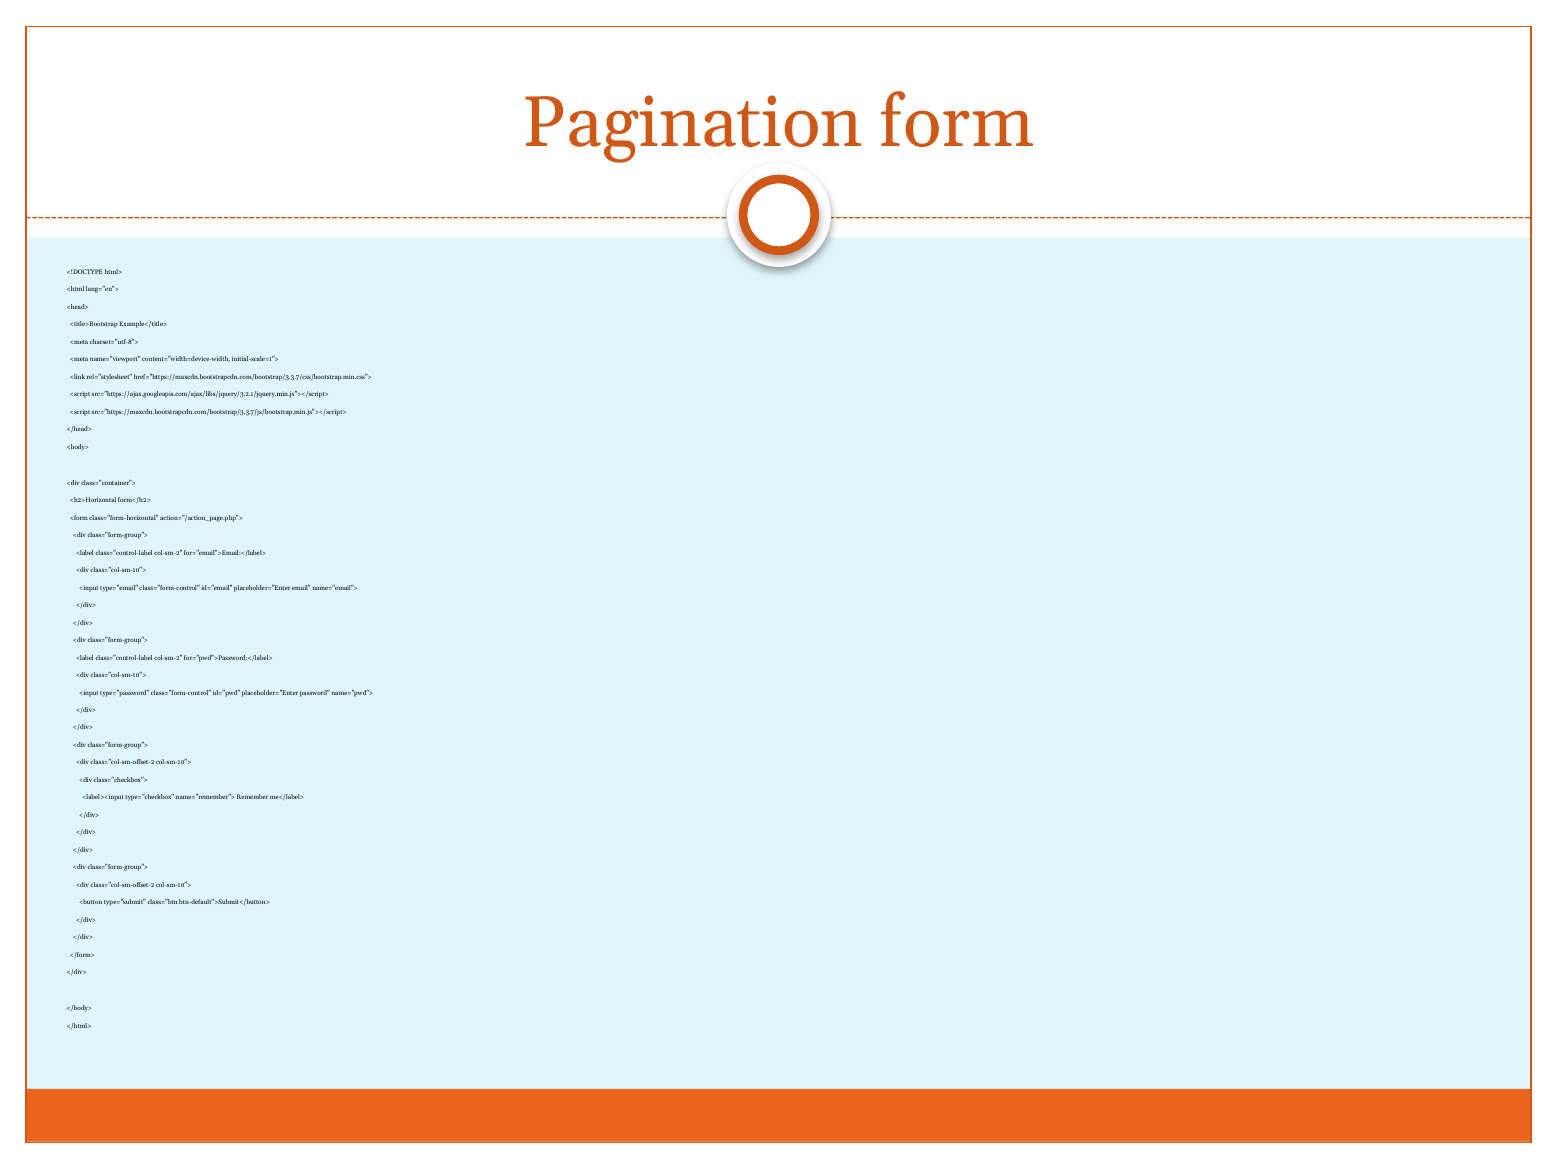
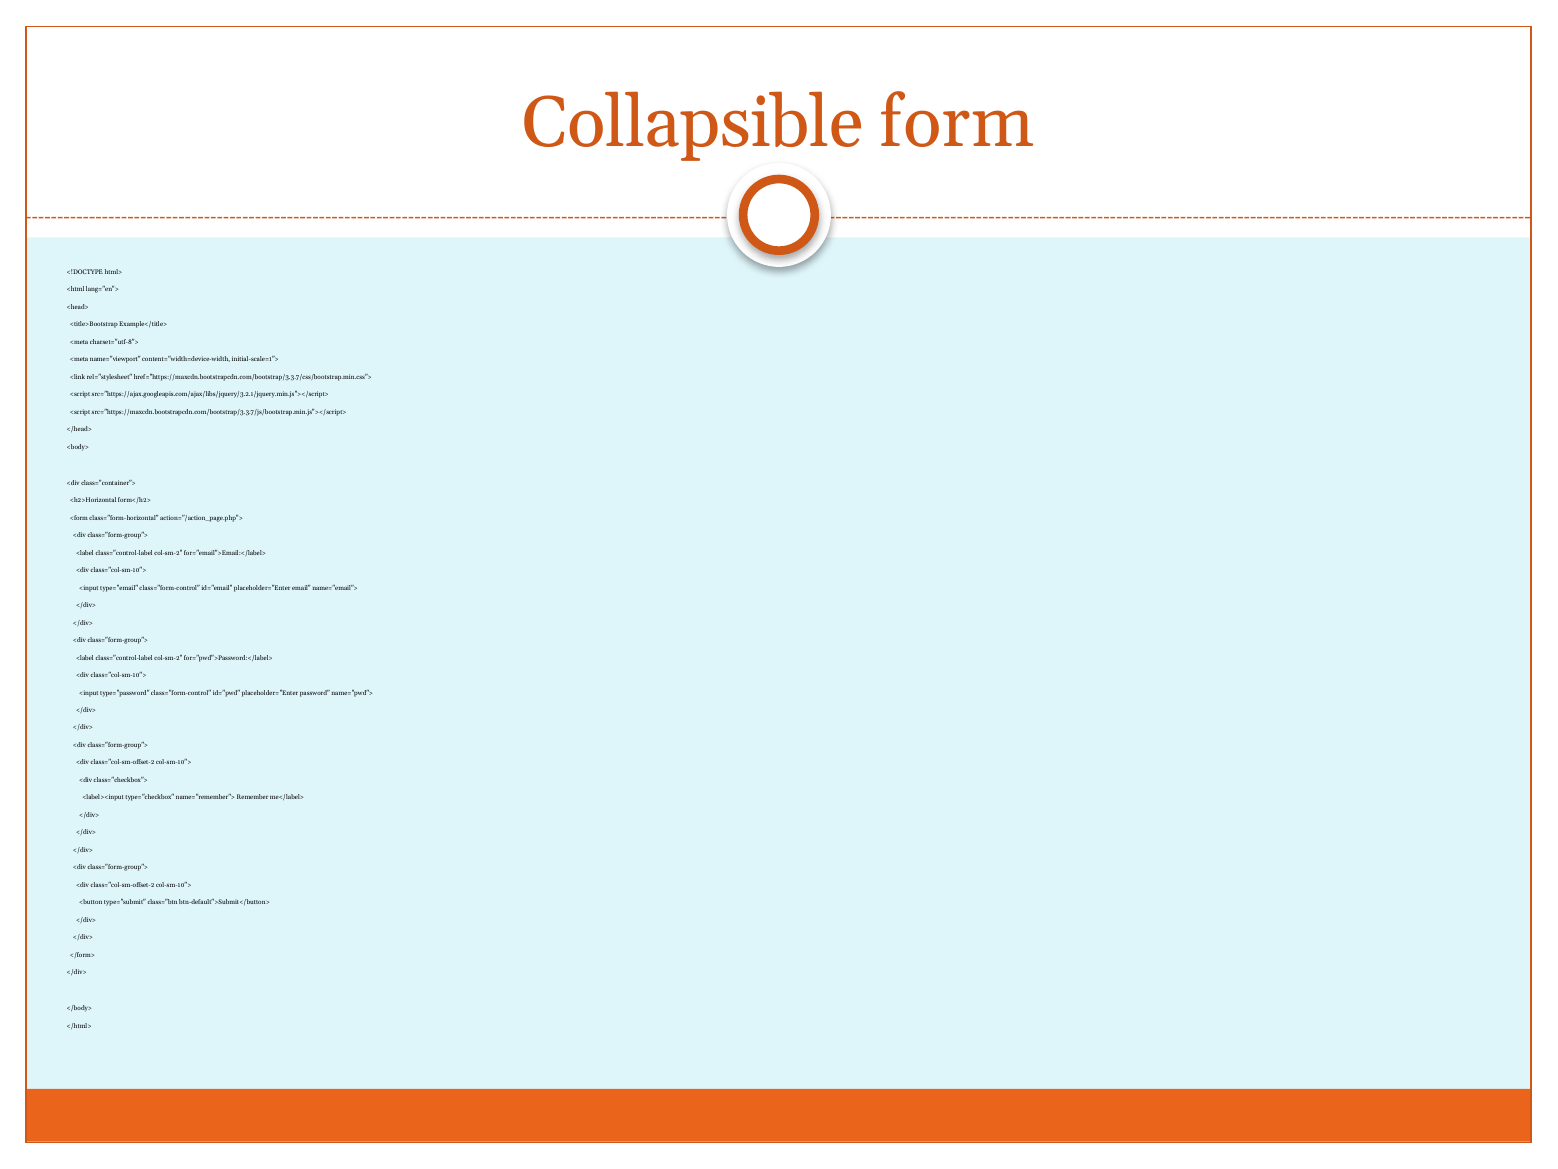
Pagination: Pagination -> Collapsible (693, 123)
